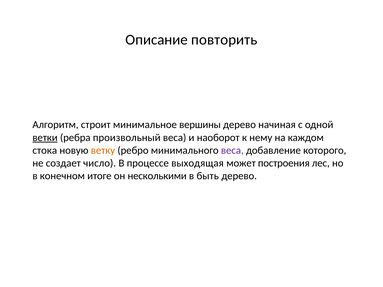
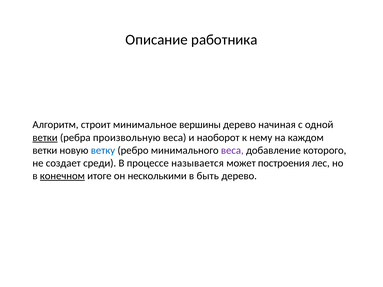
повторить: повторить -> работника (224, 40)
произвольный: произвольный -> произвольную (127, 138)
стока: стока -> ветки (45, 150)
ветку colour: orange -> blue (103, 150)
число: число -> среди (100, 163)
выходящая: выходящая -> называется (198, 163)
конечном underline: none -> present (62, 176)
